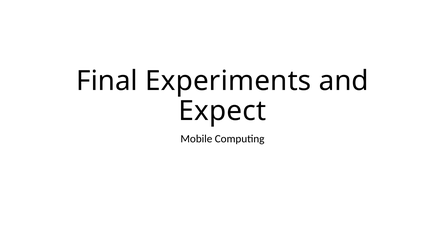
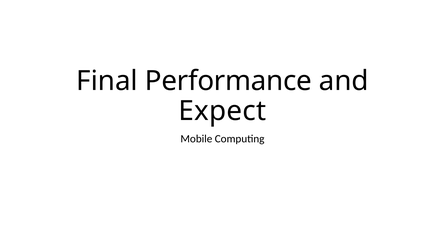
Experiments: Experiments -> Performance (228, 81)
